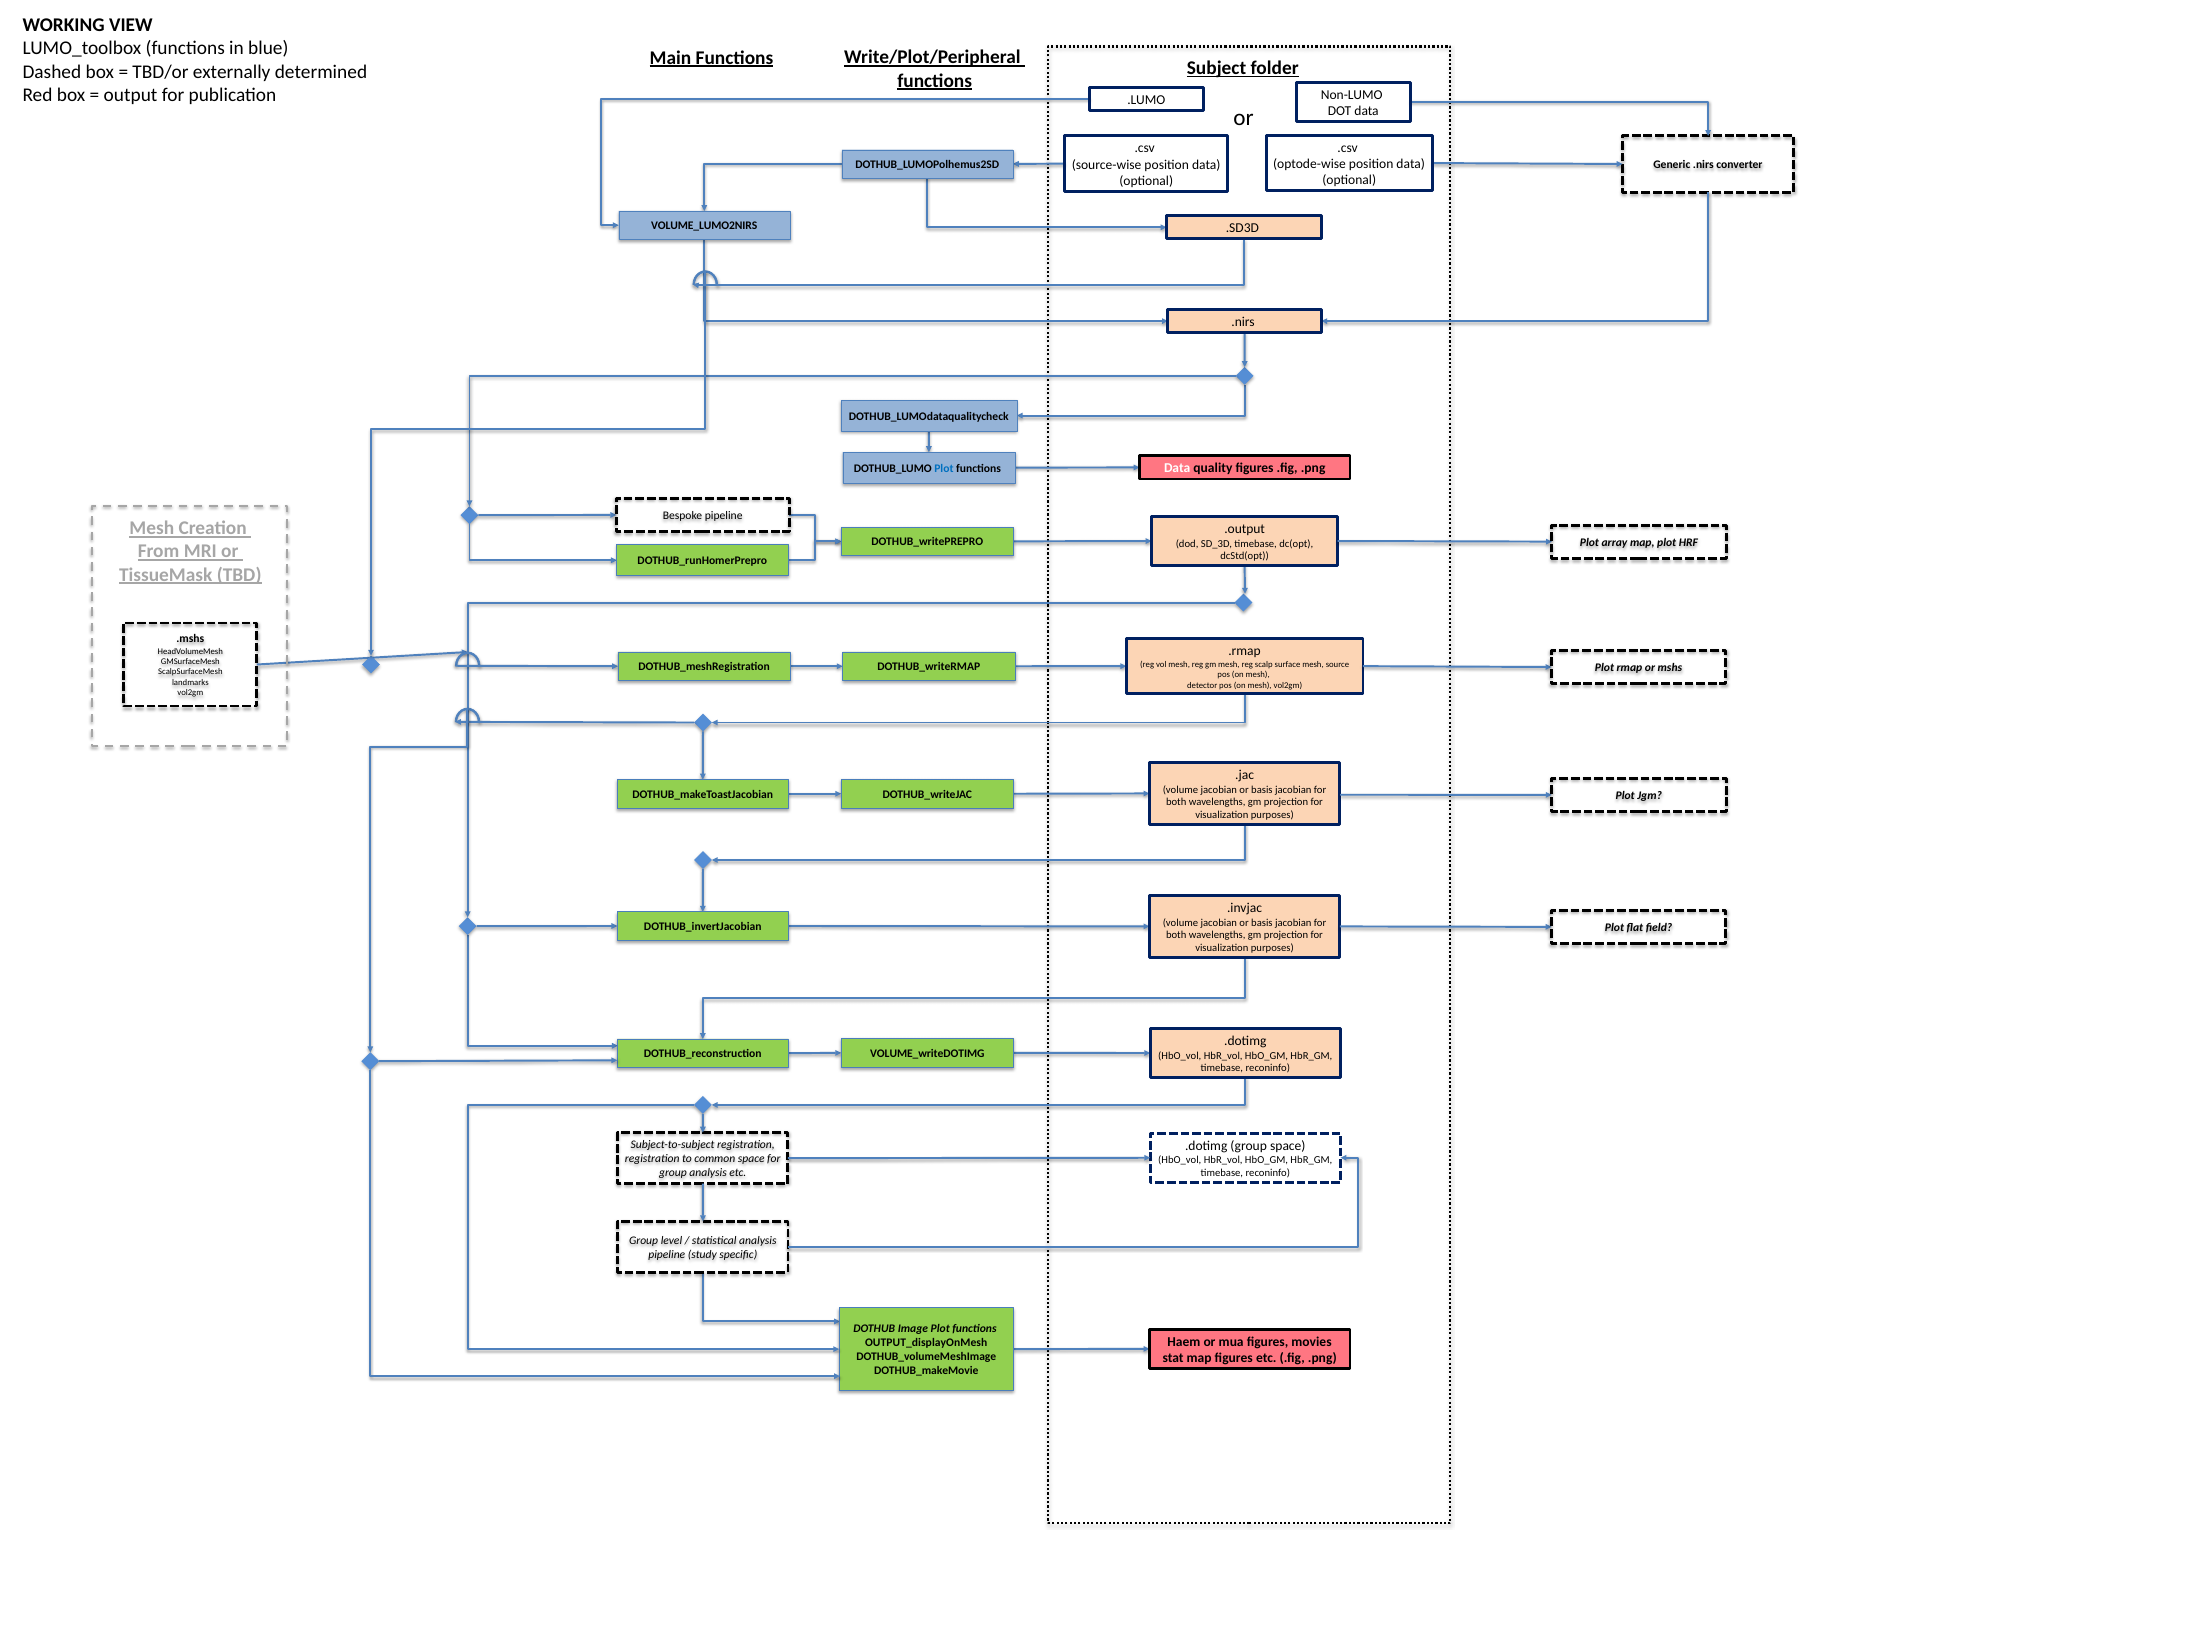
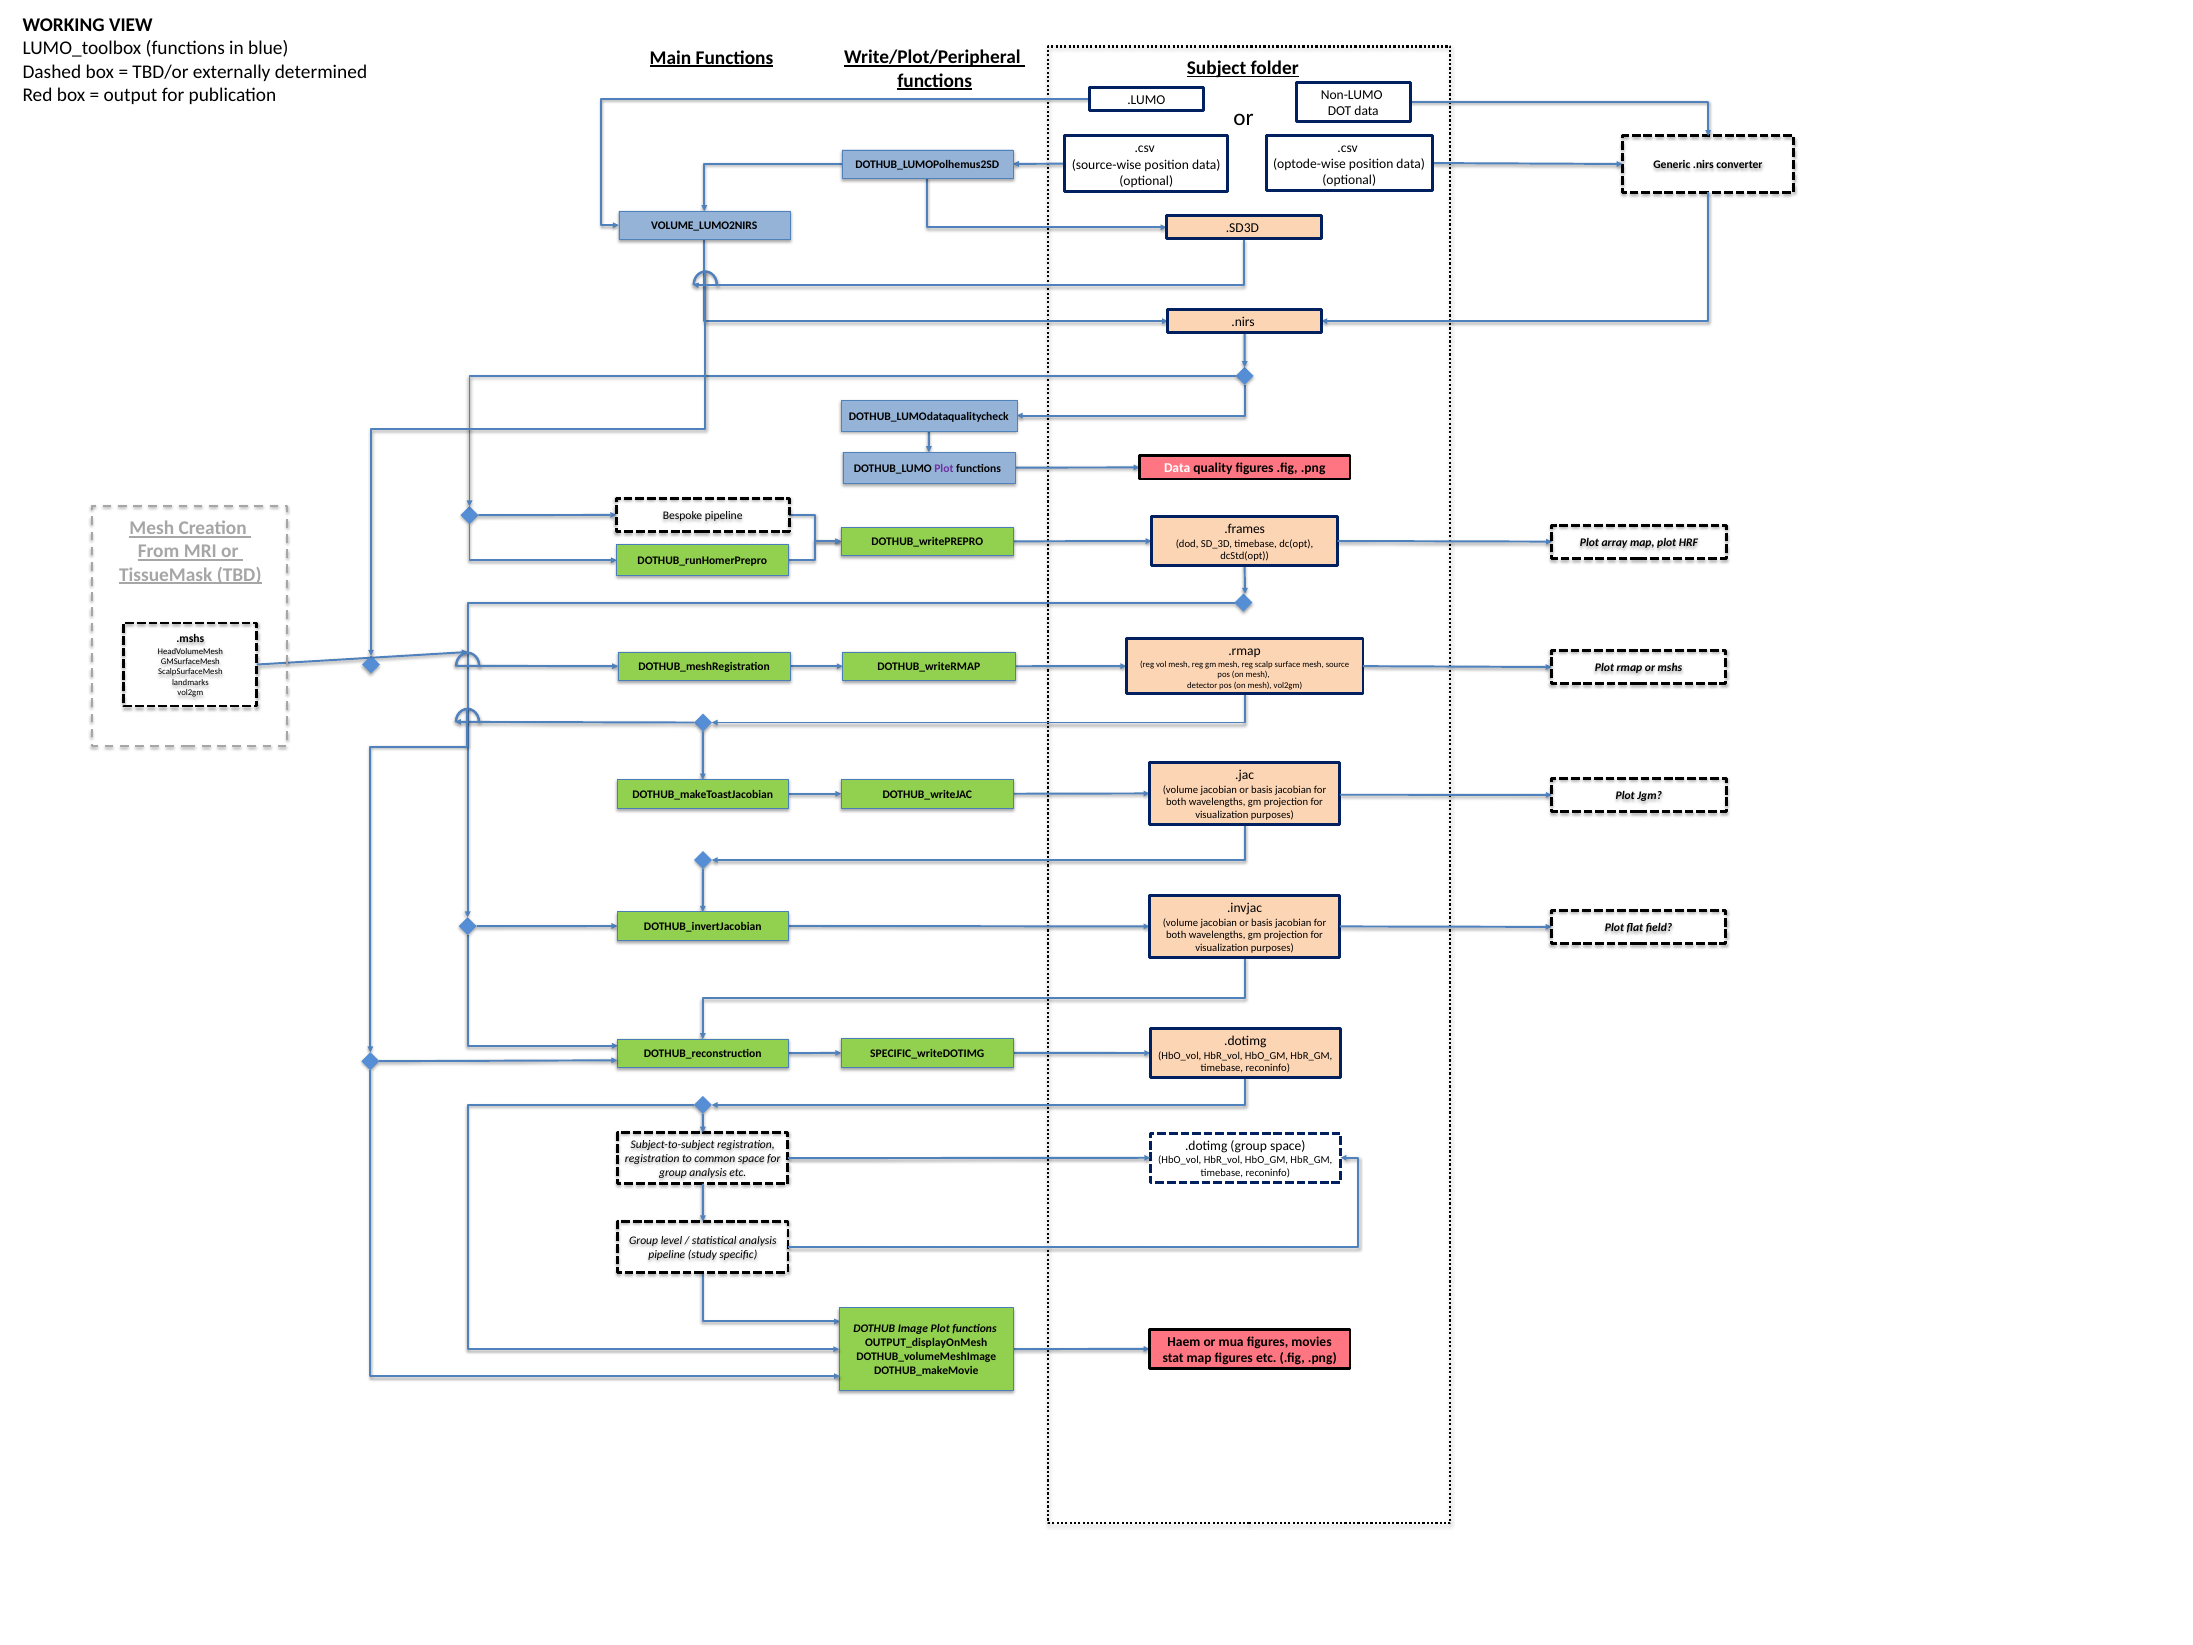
Plot colour: blue -> purple (944, 468)
.output: .output -> .frames (1245, 529)
VOLUME_writeDOTIMG: VOLUME_writeDOTIMG -> SPECIFIC_writeDOTIMG (927, 1053)
